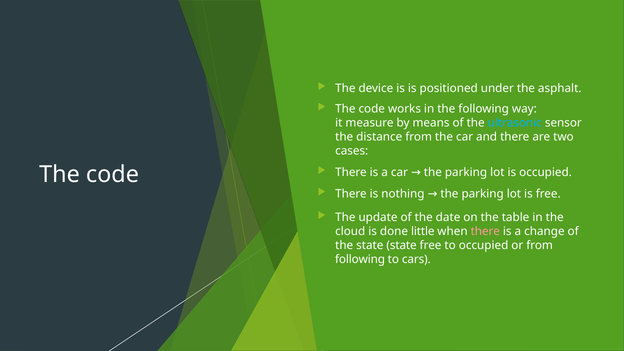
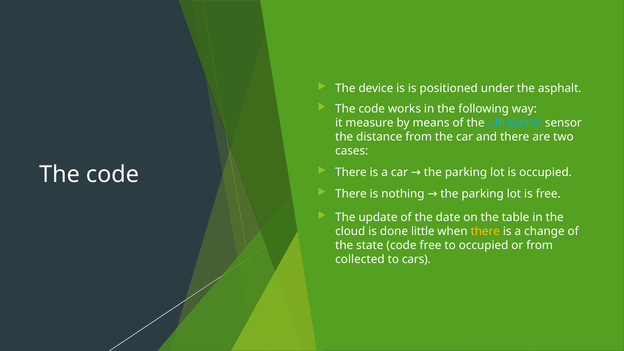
there colour: pink -> yellow (485, 231)
state state: state -> code (402, 245)
following: following -> collected (360, 259)
